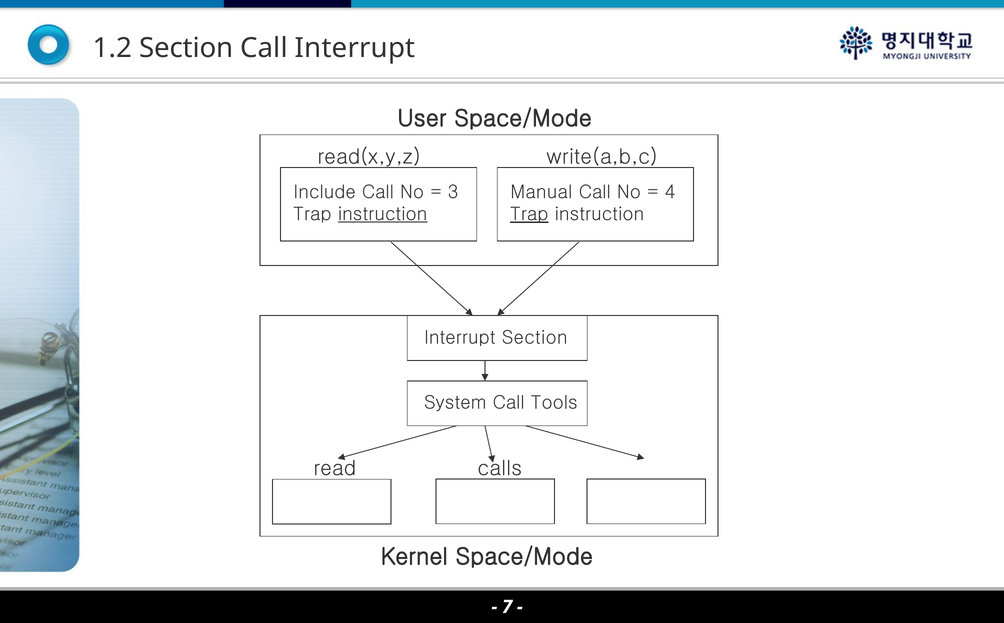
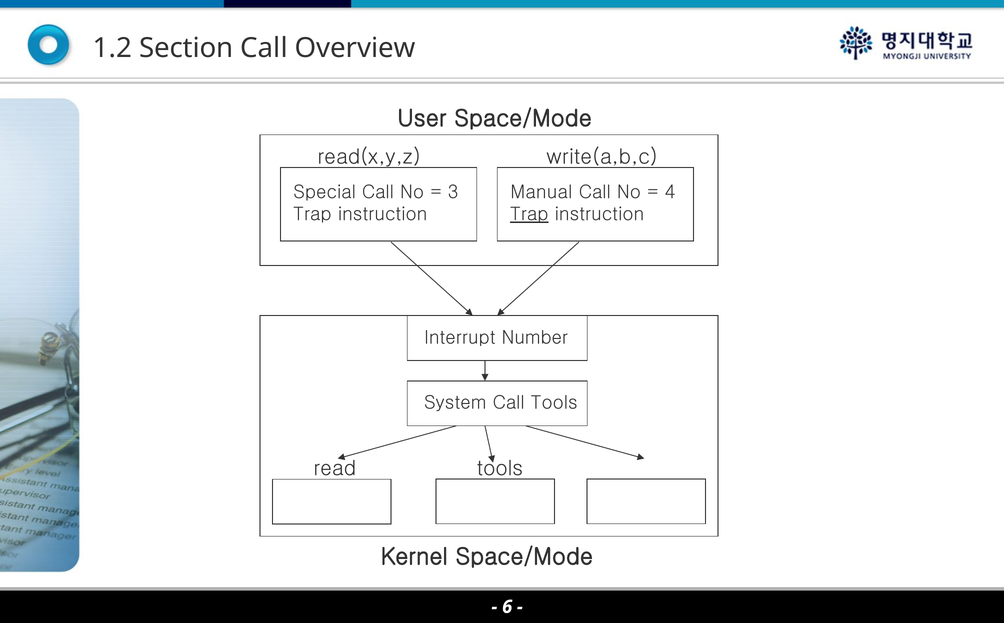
Call Interrupt: Interrupt -> Overview (355, 48)
Include: Include -> Special (325, 192)
instruction underline: present -> none (383, 214)
Interrupt Section: Section -> Number (535, 338)
calls: calls -> tools (500, 468)
7: 7 -> 6 (507, 607)
